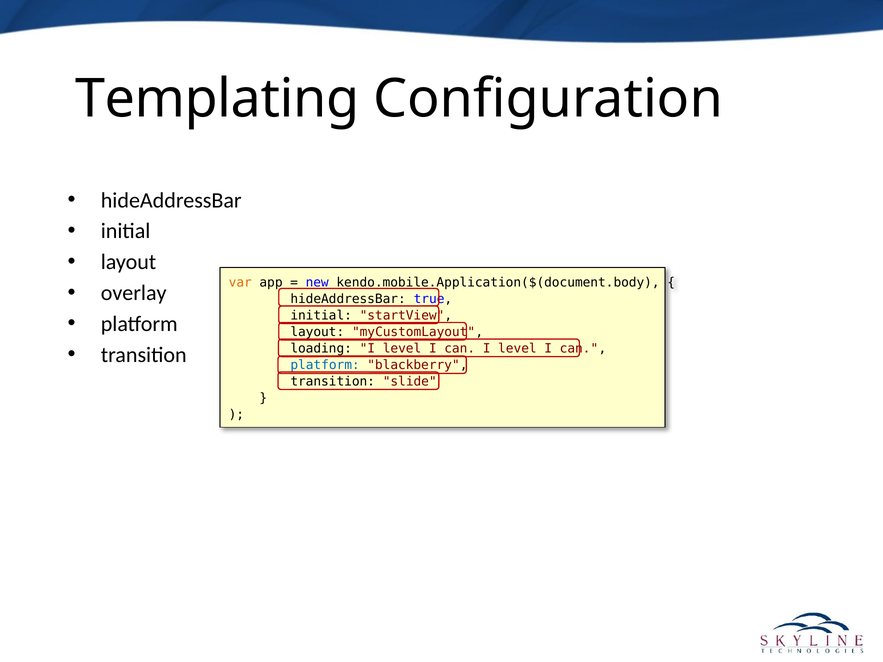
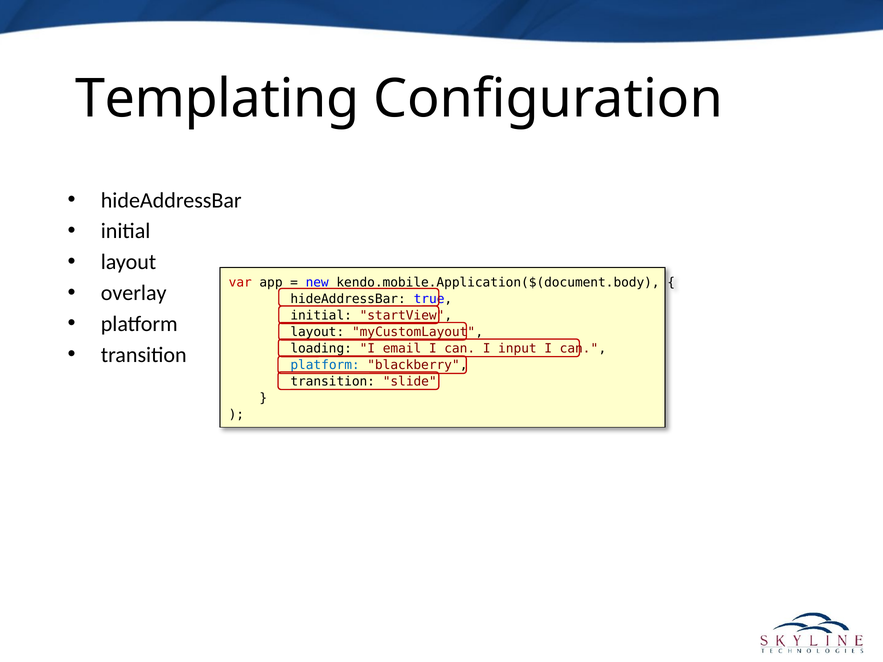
var colour: orange -> red (240, 283)
loading I level: level -> email (402, 349)
can I level: level -> input (517, 349)
